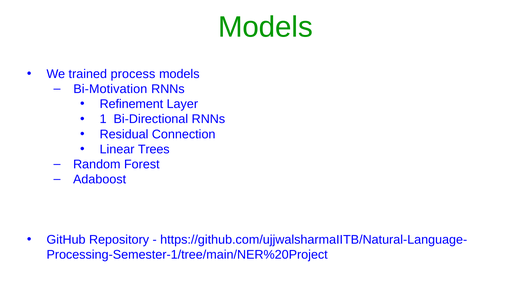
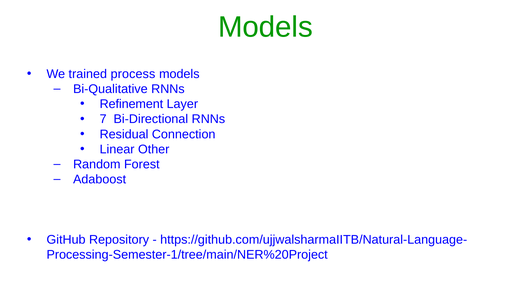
Bi-Motivation: Bi-Motivation -> Bi-Qualitative (110, 89)
1: 1 -> 7 (103, 119)
Trees: Trees -> Other (154, 149)
